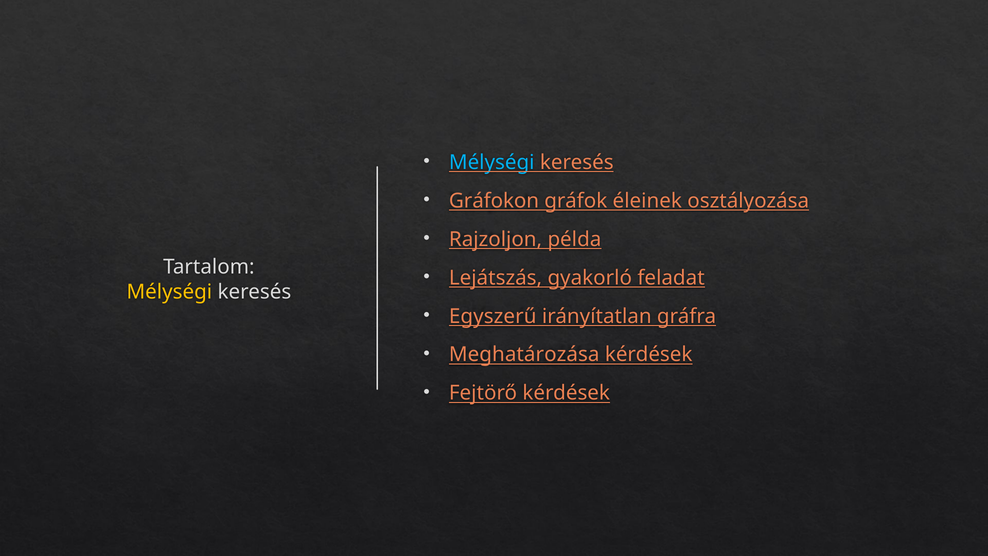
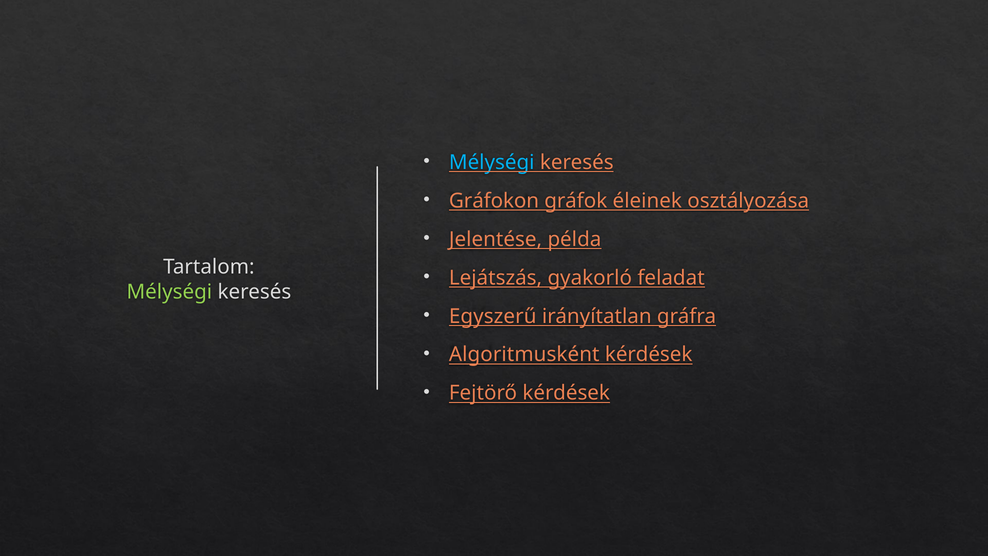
Rajzoljon: Rajzoljon -> Jelentése (496, 239)
Mélységi colour: yellow -> light green (169, 292)
Meghatározása: Meghatározása -> Algoritmusként (524, 355)
